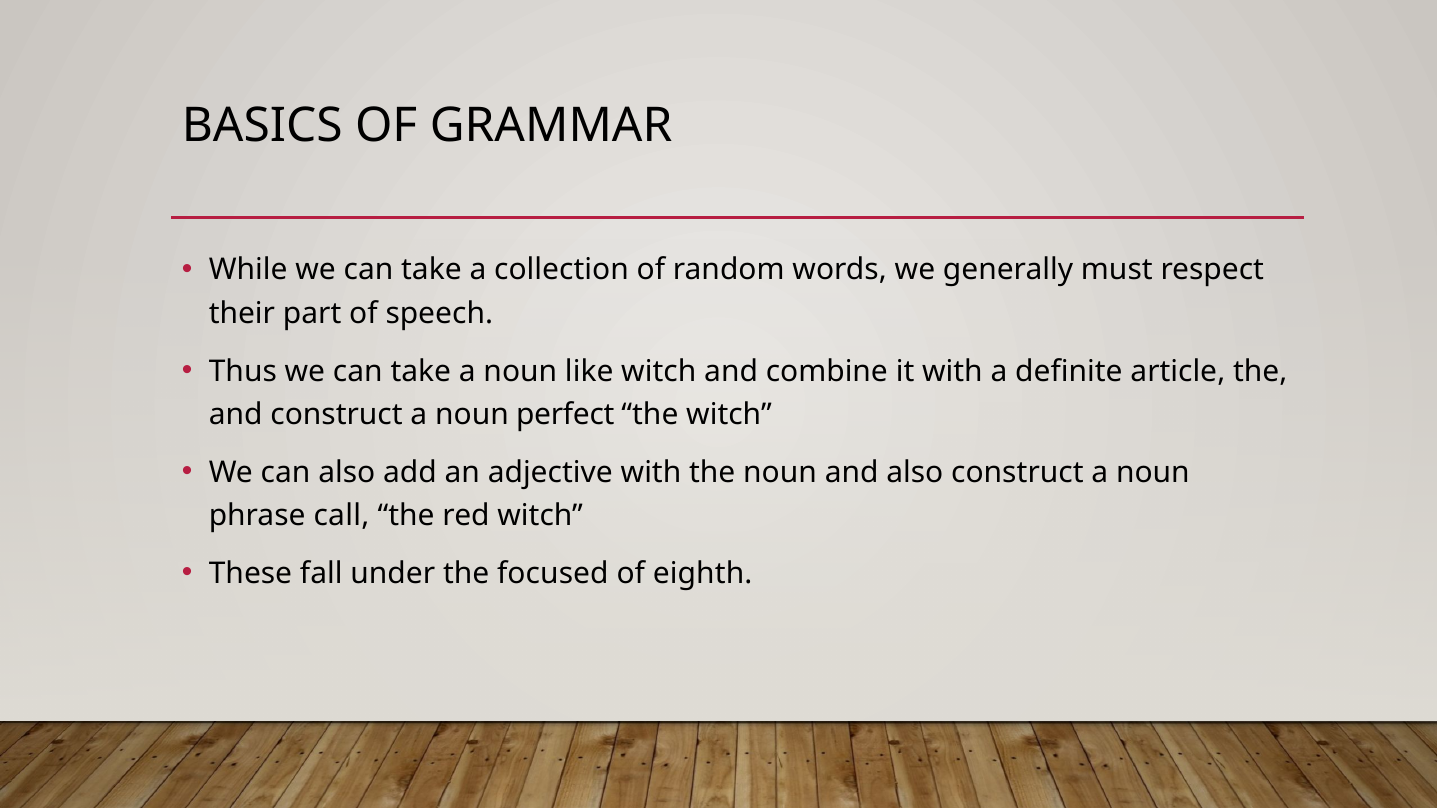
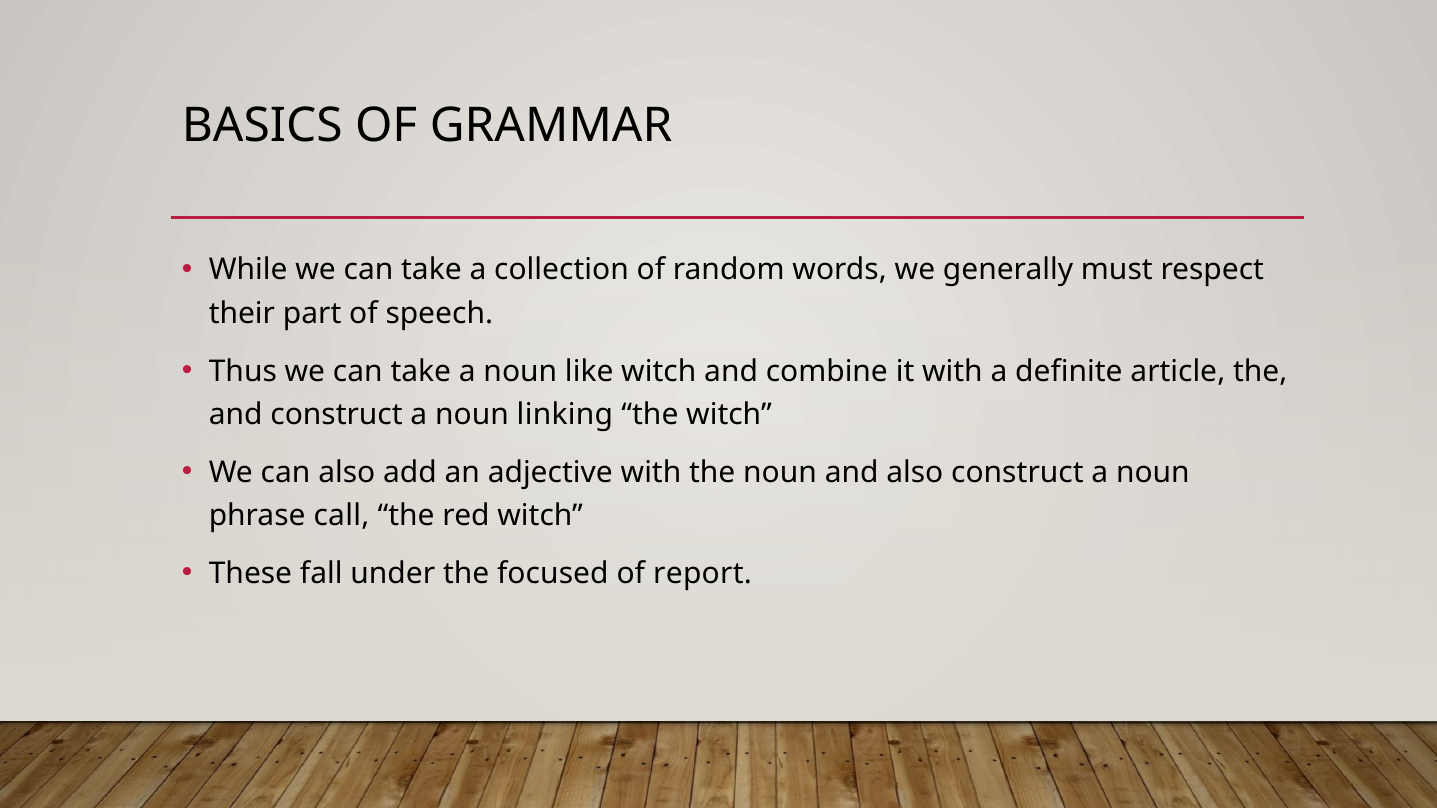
perfect: perfect -> linking (565, 415)
eighth: eighth -> report (703, 574)
